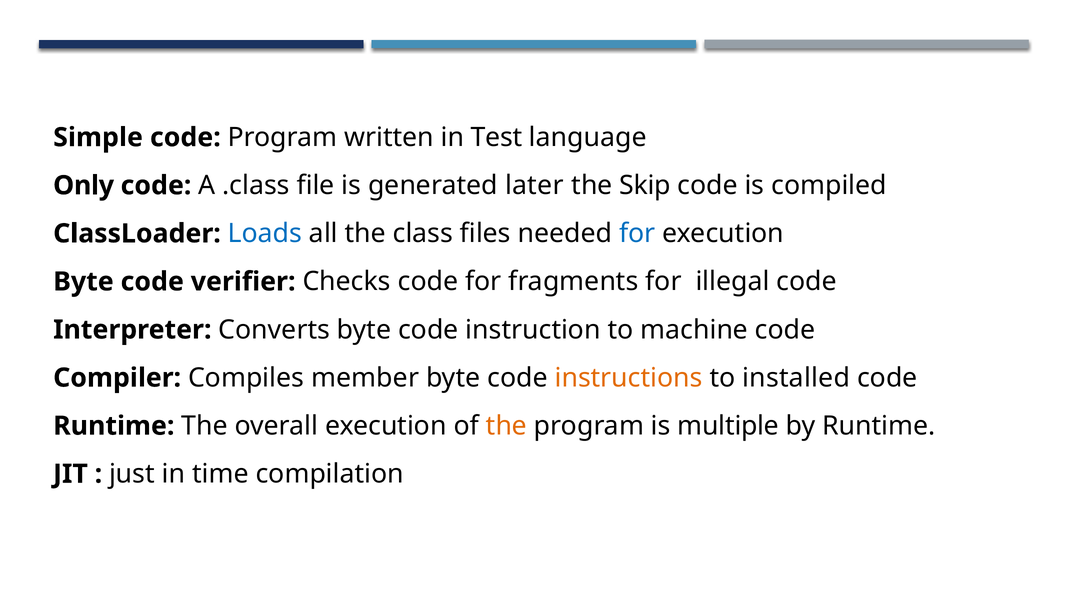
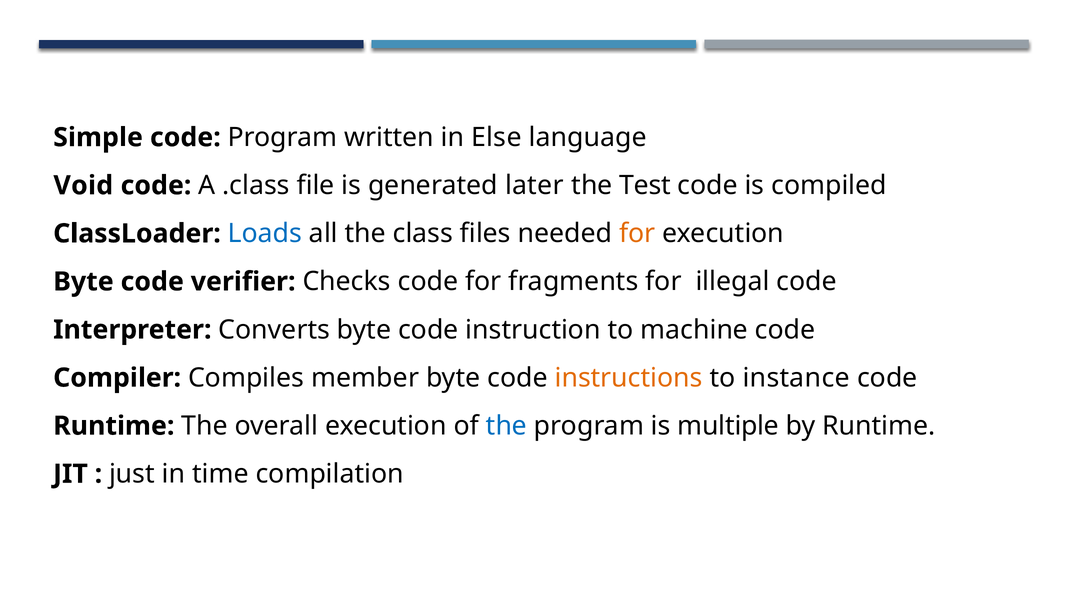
Test: Test -> Else (496, 137)
Only: Only -> Void (83, 185)
Skip: Skip -> Test (645, 185)
for colour: blue -> orange (637, 233)
installed: installed -> instance (796, 378)
the colour: orange -> blue (506, 426)
